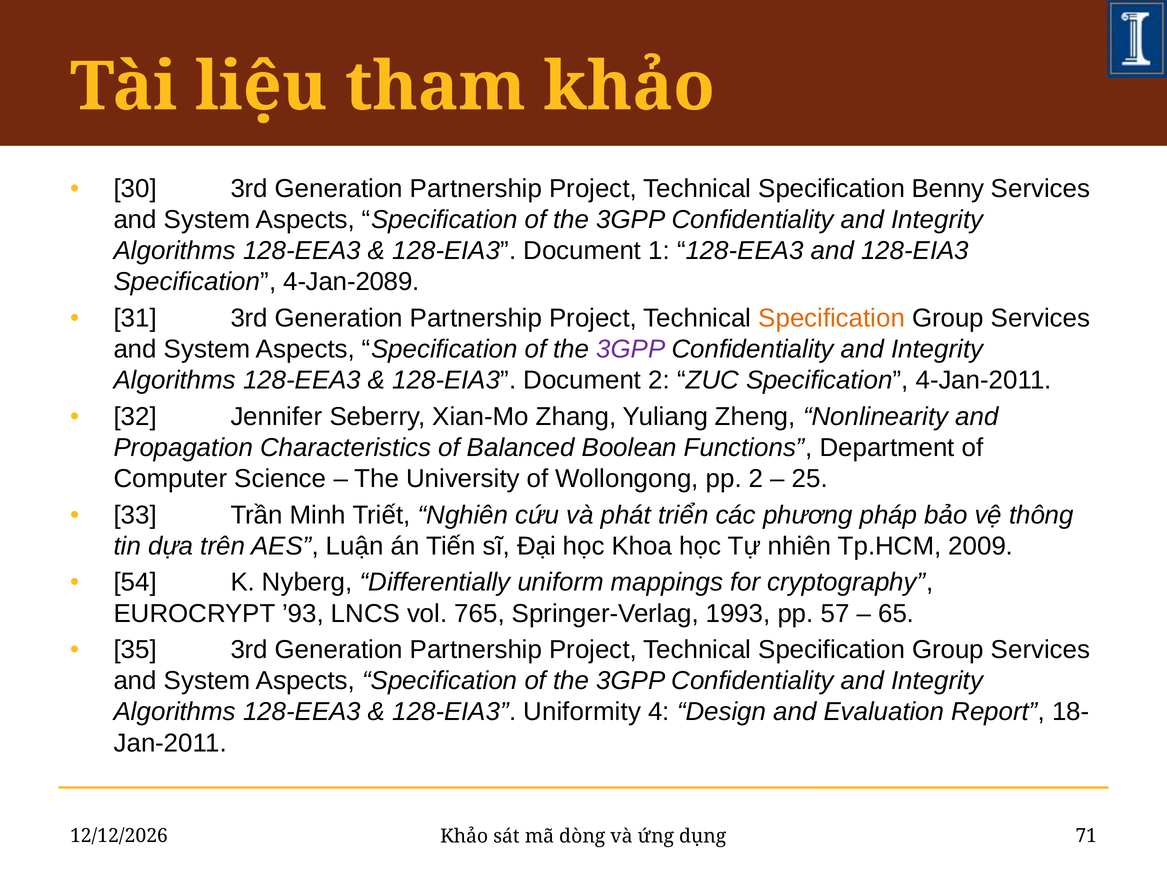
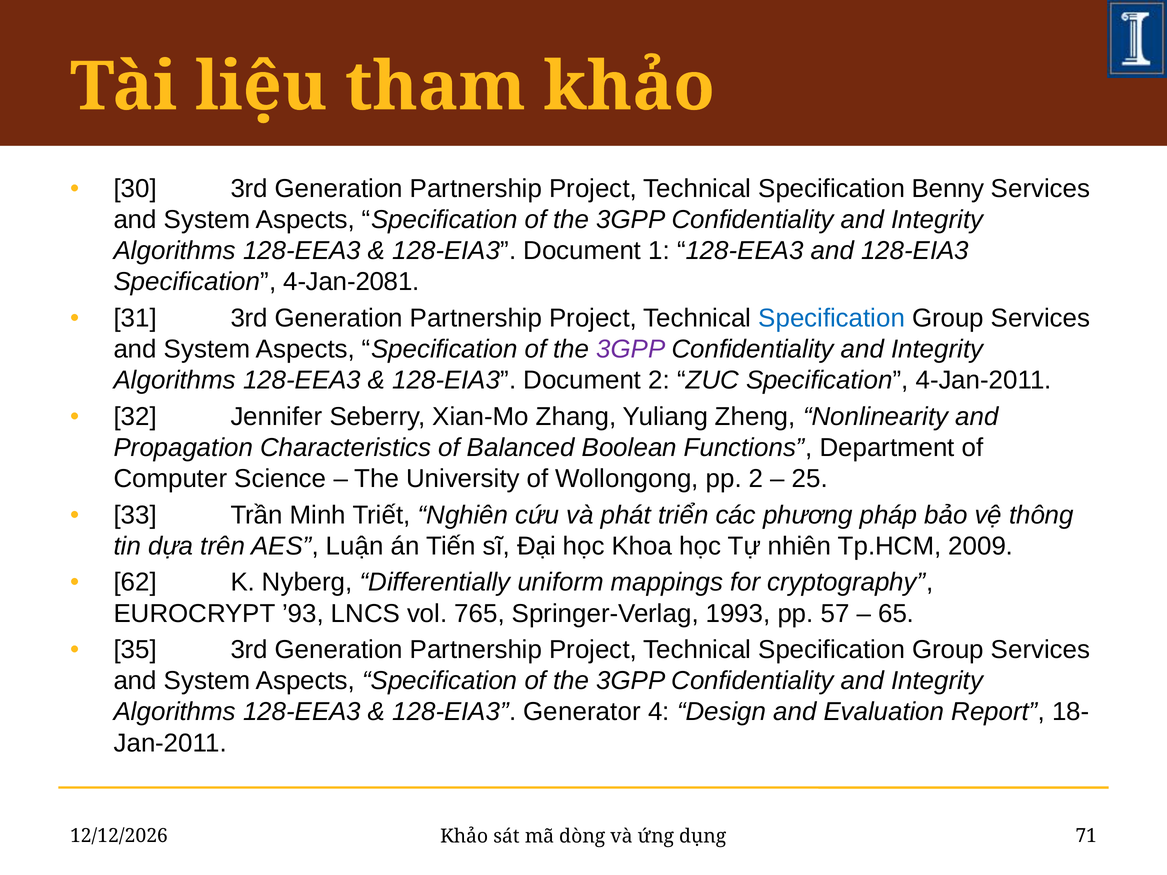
4-Jan-2089: 4-Jan-2089 -> 4-Jan-2081 (351, 282)
Specification colour: orange -> blue (832, 318)
54: 54 -> 62 (135, 583)
Uniformity: Uniformity -> Generator (582, 712)
